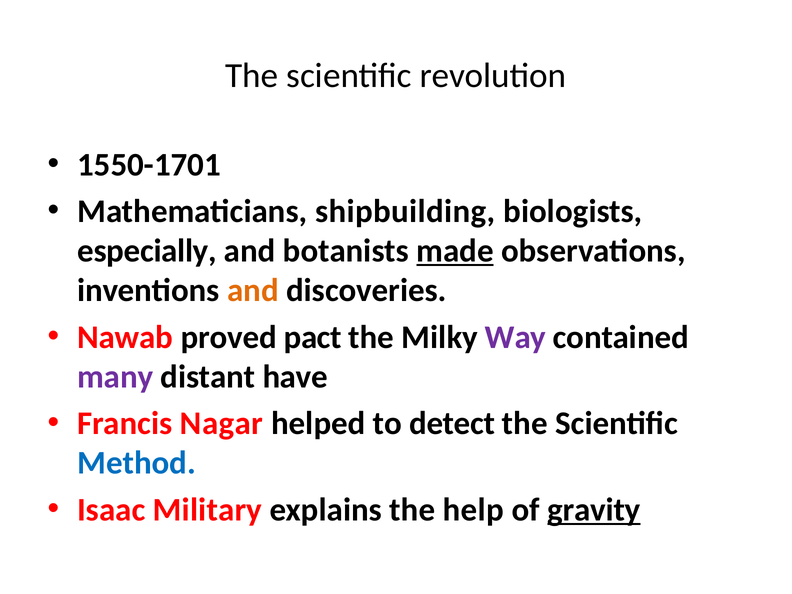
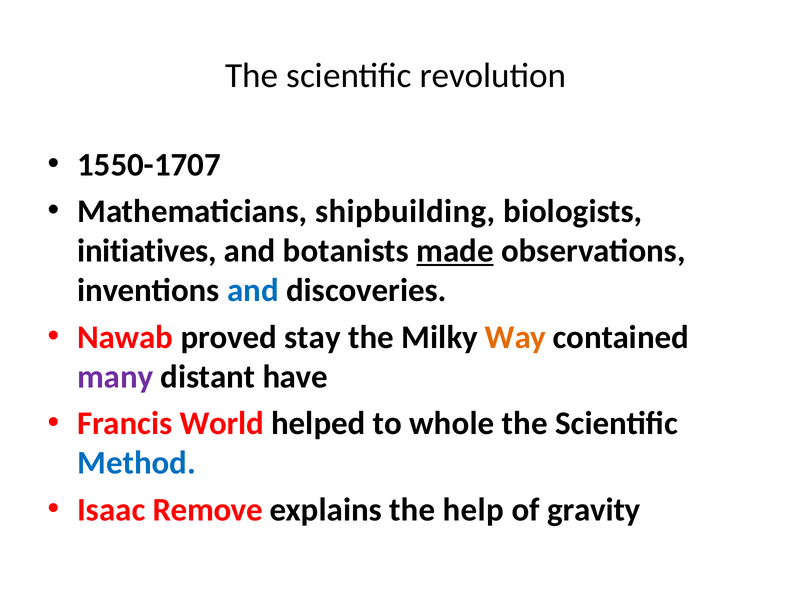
1550-1701: 1550-1701 -> 1550-1707 (149, 165)
especially: especially -> initiatives (147, 251)
and colour: orange -> blue (253, 291)
pact: pact -> stay (313, 337)
Way colour: purple -> orange (516, 337)
Nagar: Nagar -> World (222, 423)
detect: detect -> whole (452, 423)
Military: Military -> Remove (208, 510)
gravity underline: present -> none (594, 510)
